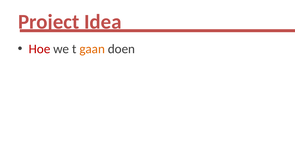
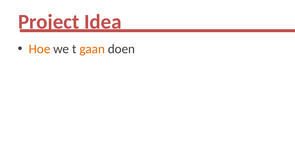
Hoe colour: red -> orange (40, 49)
